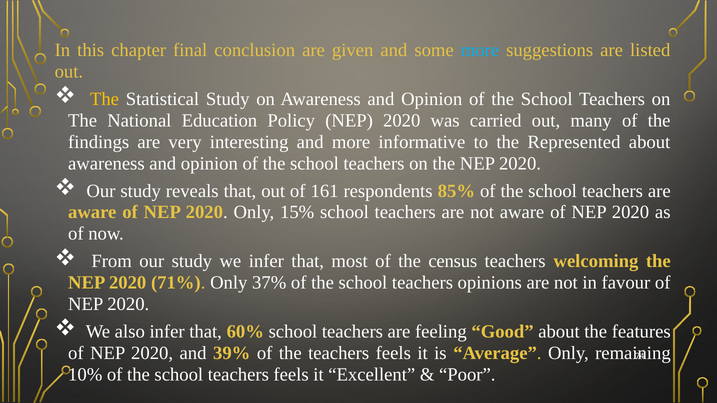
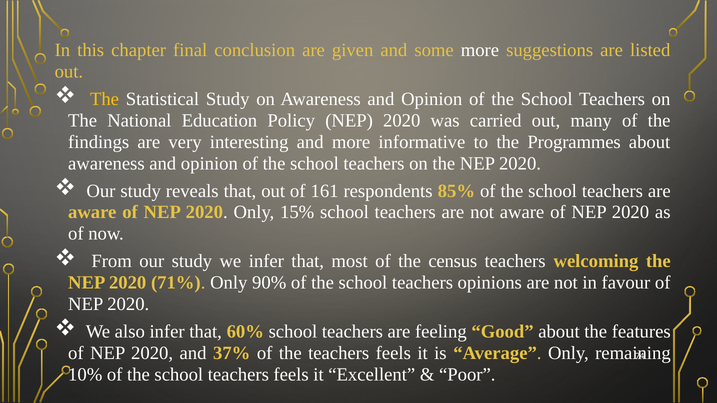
more colour: light blue -> white (480, 50)
Represented: Represented -> Programmes (574, 142)
37%: 37% -> 90% (269, 283)
39%: 39% -> 37% (232, 353)
